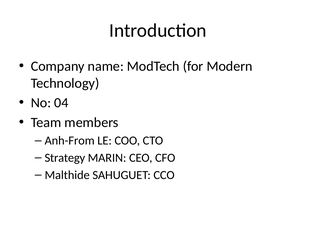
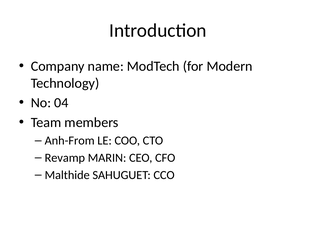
Strategy: Strategy -> Revamp (65, 158)
